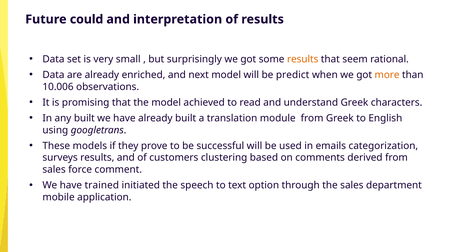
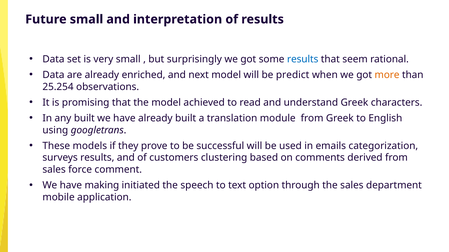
Future could: could -> small (86, 19)
results colour: orange -> blue (303, 59)
10.006: 10.006 -> 25.254 (58, 87)
trained: trained -> making (102, 186)
